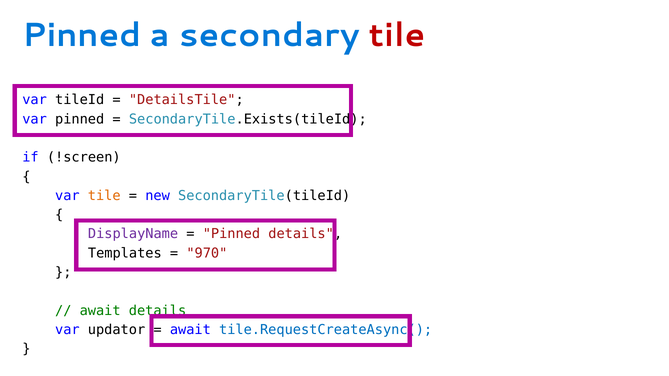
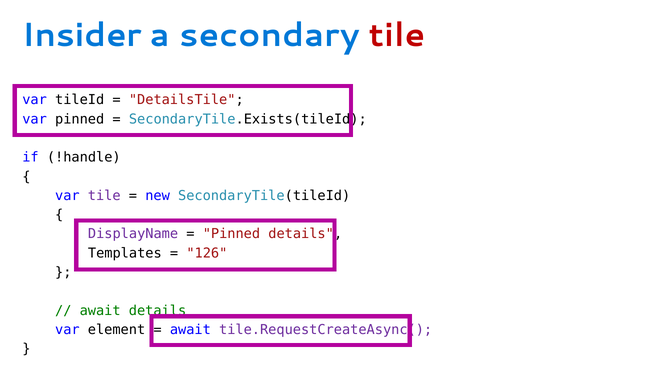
Pinned: Pinned -> Insider (82, 35)
!screen: !screen -> !handle (84, 158)
tile colour: orange -> purple (104, 196)
970: 970 -> 126 (207, 253)
updator: updator -> element (117, 330)
tile.RequestCreateAsync( colour: blue -> purple (326, 330)
